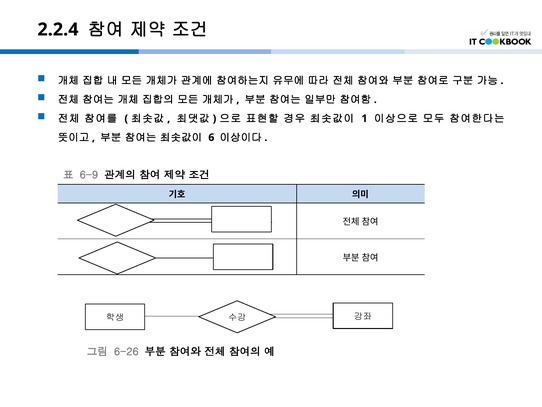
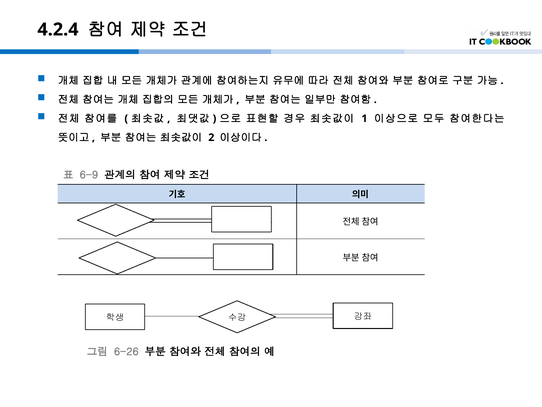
2.2.4: 2.2.4 -> 4.2.4 (58, 29)
6: 6 -> 2 (211, 137)
